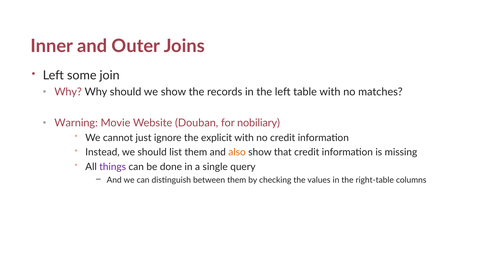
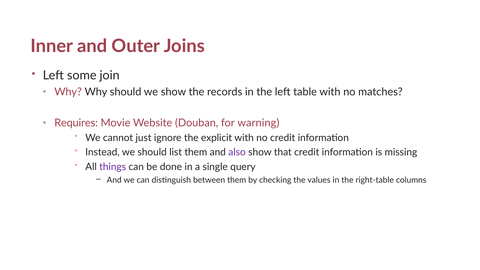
Warning: Warning -> Requires (76, 123)
nobiliary: nobiliary -> warning (258, 123)
also colour: orange -> purple (237, 152)
